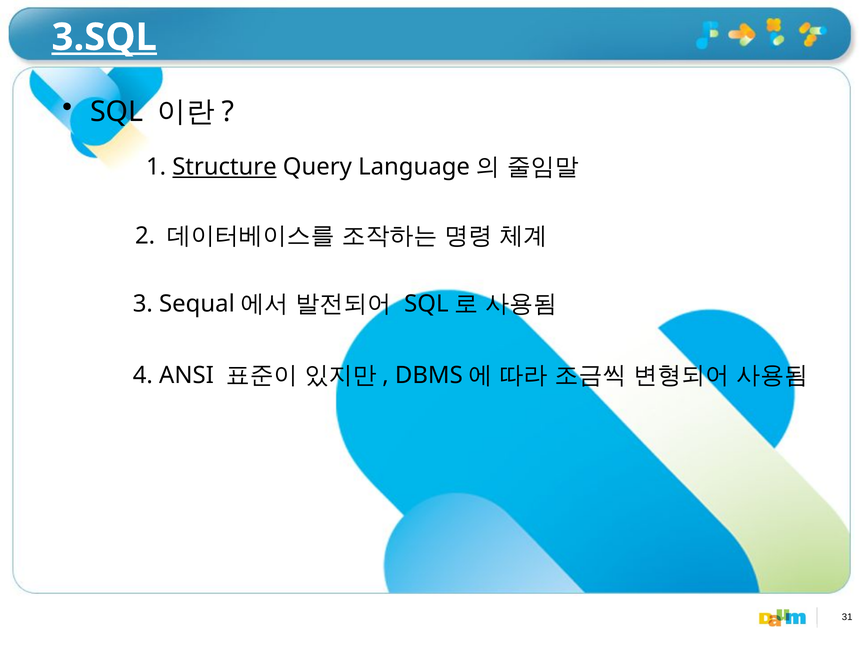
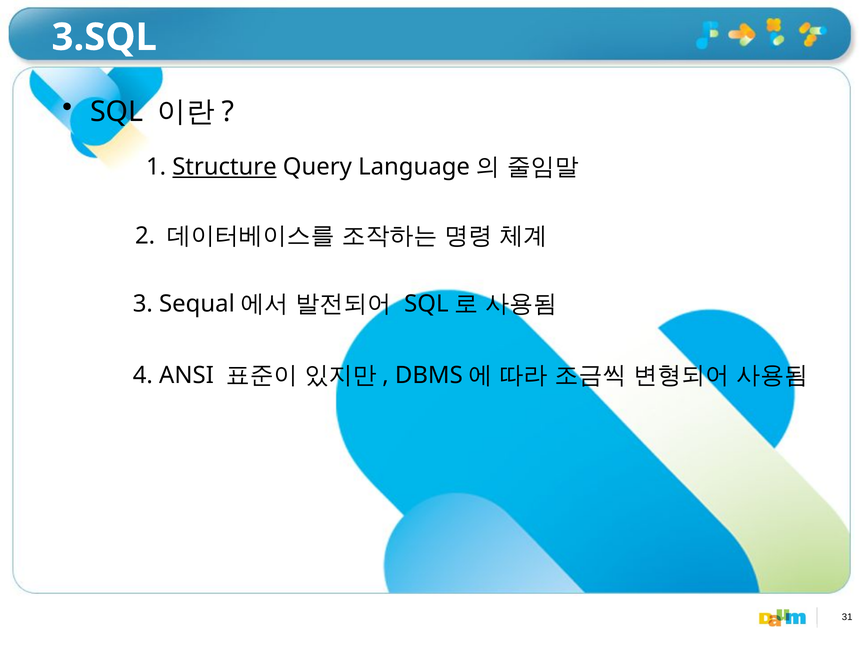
3.SQL underline: present -> none (104, 37)
